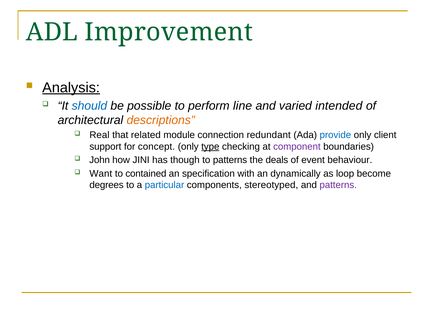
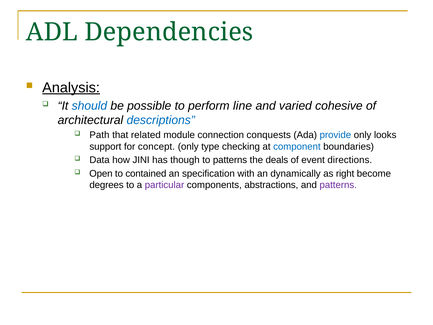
Improvement: Improvement -> Dependencies (169, 32)
intended: intended -> cohesive (339, 106)
descriptions colour: orange -> blue (161, 120)
Real: Real -> Path (99, 135)
redundant: redundant -> conquests (269, 135)
client: client -> looks (385, 135)
type underline: present -> none (210, 146)
component colour: purple -> blue (297, 146)
John: John -> Data (100, 160)
behaviour: behaviour -> directions (350, 160)
Want: Want -> Open (101, 173)
loop: loop -> right (345, 173)
particular colour: blue -> purple (164, 185)
stereotyped: stereotyped -> abstractions (271, 185)
